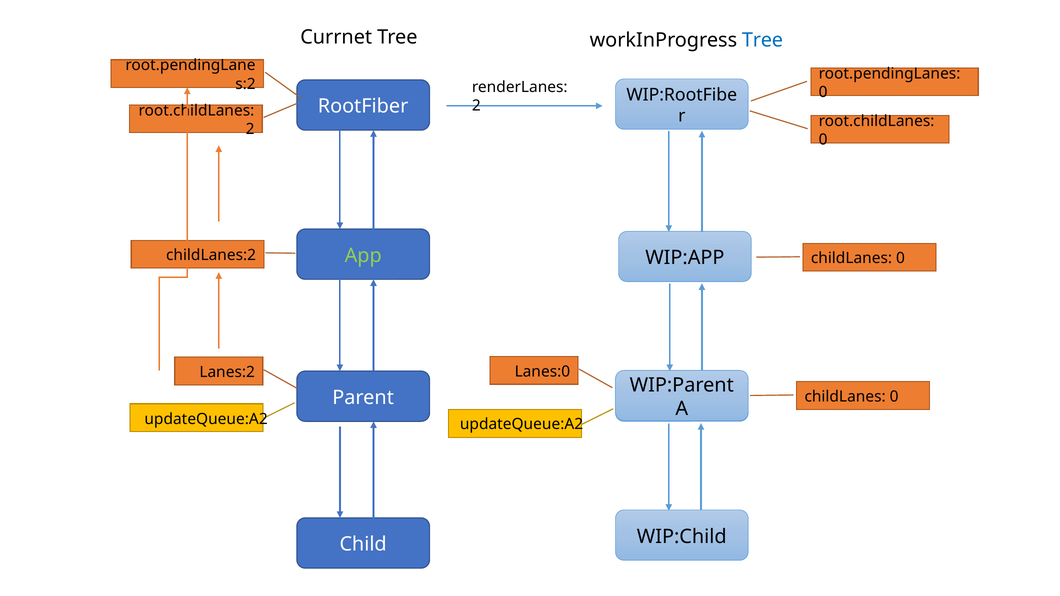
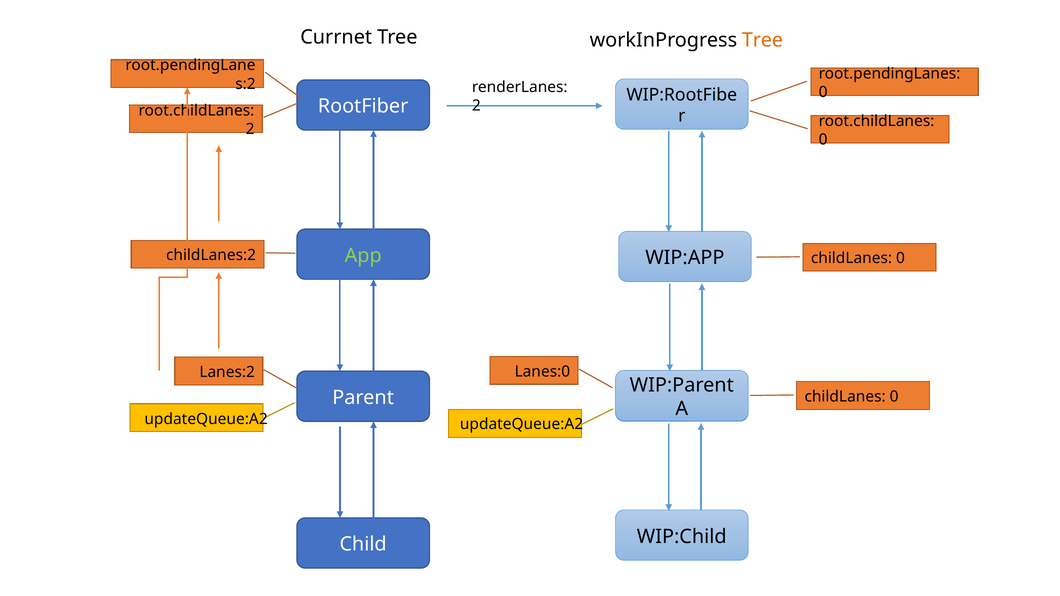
Tree colour: blue -> orange (763, 40)
